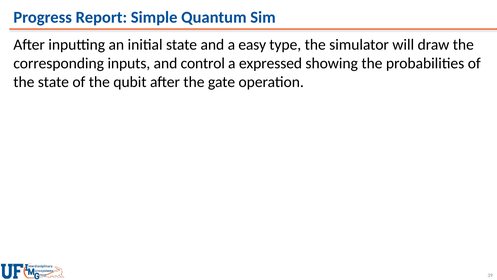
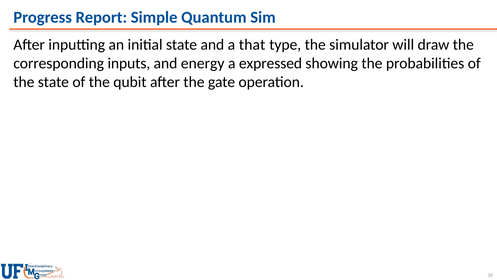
easy: easy -> that (252, 45)
control: control -> energy (203, 63)
